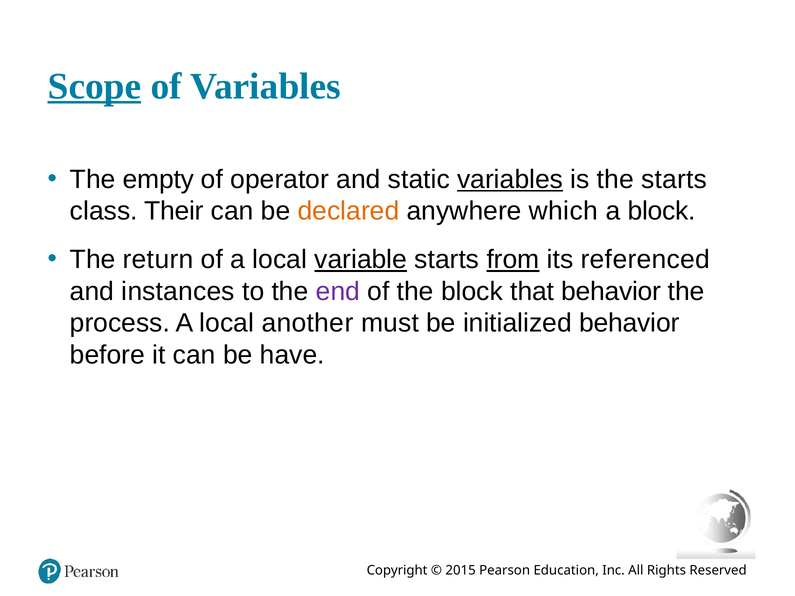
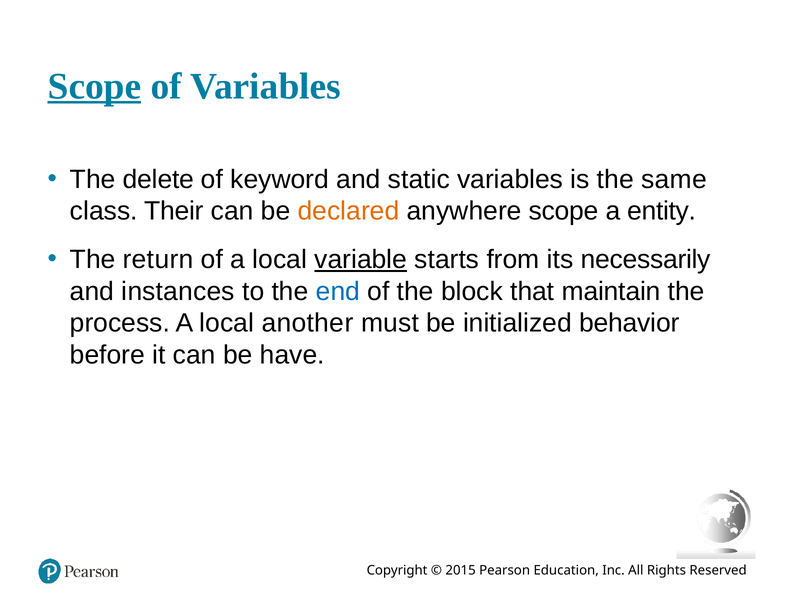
empty: empty -> delete (158, 180)
operator: operator -> keyword (280, 180)
variables underline: present -> none (510, 180)
the starts: starts -> same (674, 180)
anywhere which: which -> scope (564, 211)
a block: block -> entity (662, 211)
from underline: present -> none (513, 260)
referenced: referenced -> necessarily (646, 260)
end colour: purple -> blue (338, 291)
that behavior: behavior -> maintain (611, 291)
